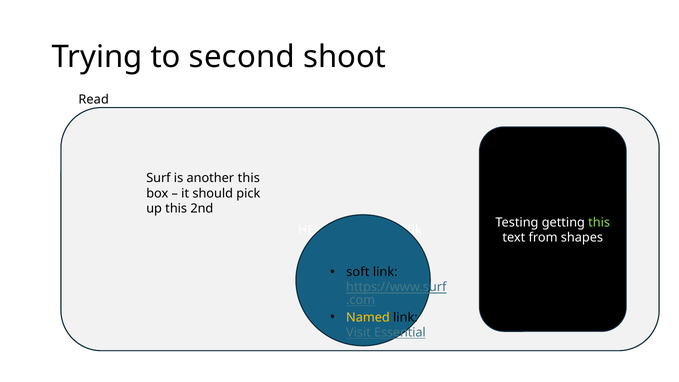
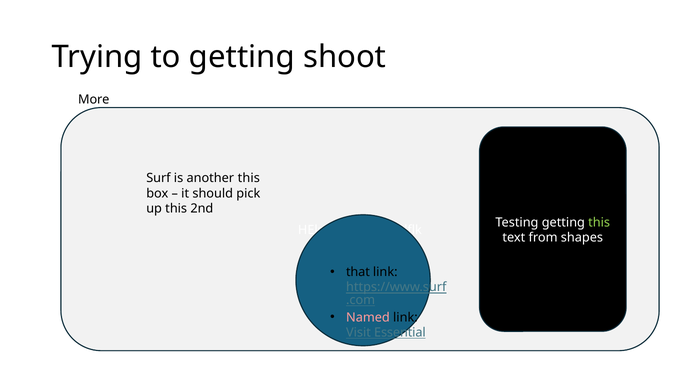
to second: second -> getting (242, 57)
Read: Read -> More (94, 100)
soft: soft -> that (358, 272)
Named colour: yellow -> pink (368, 317)
